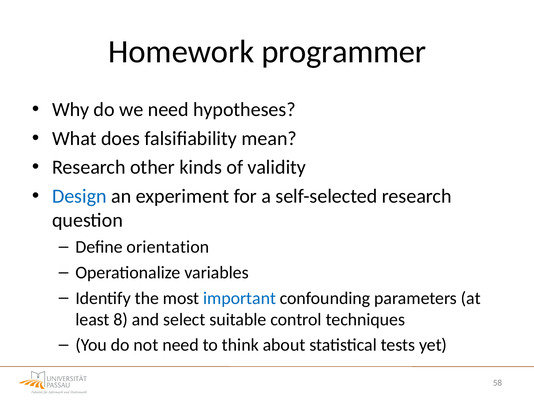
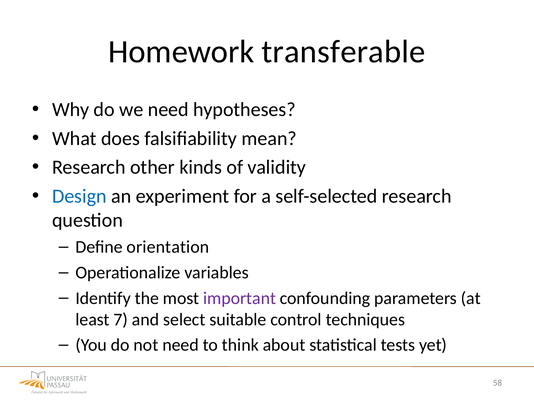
programmer: programmer -> transferable (343, 52)
important colour: blue -> purple (240, 298)
8: 8 -> 7 (121, 319)
